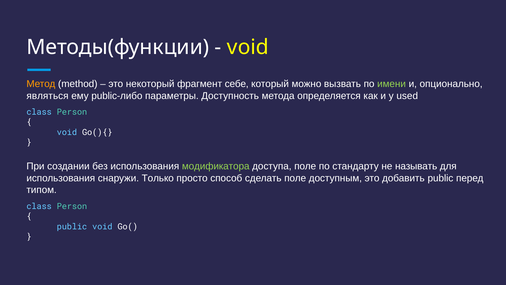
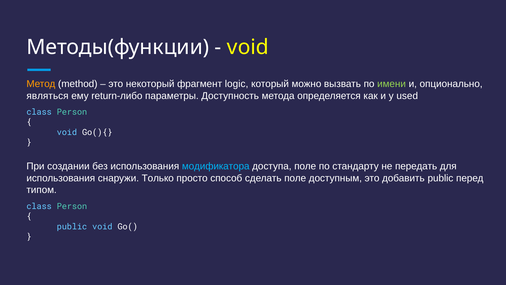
себе: себе -> logic (237, 84)
public-либо: public-либо -> return-либо (117, 96)
модификатора colour: light green -> light blue (216, 166)
называть: называть -> передать (416, 166)
